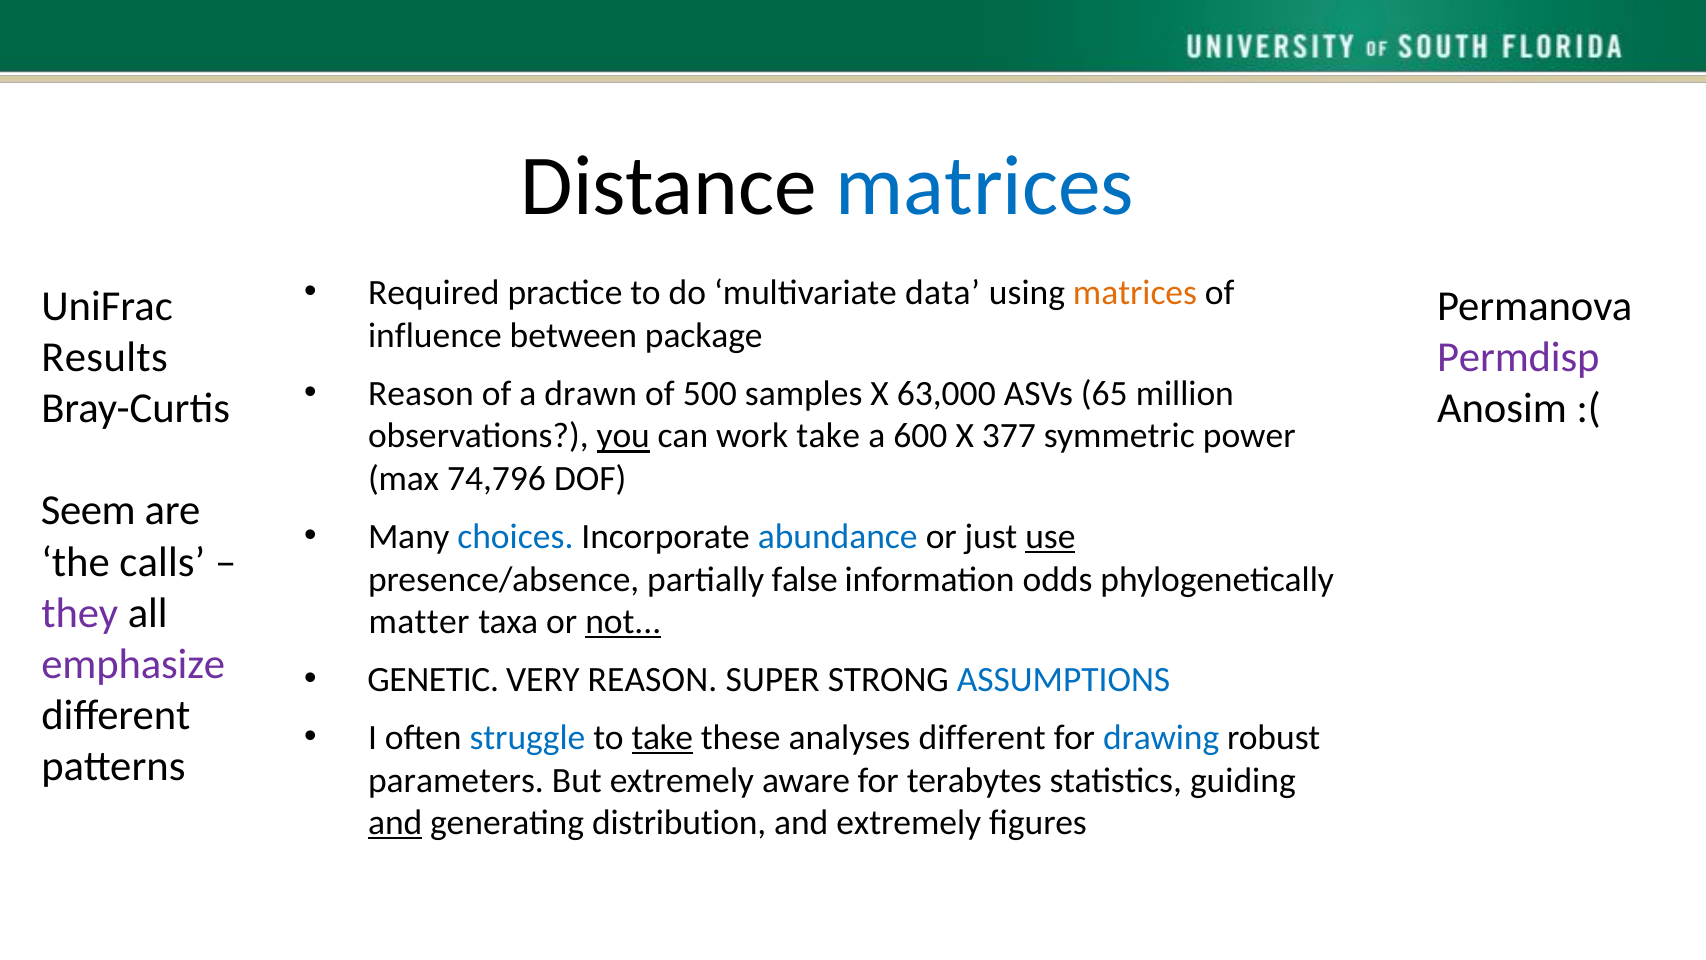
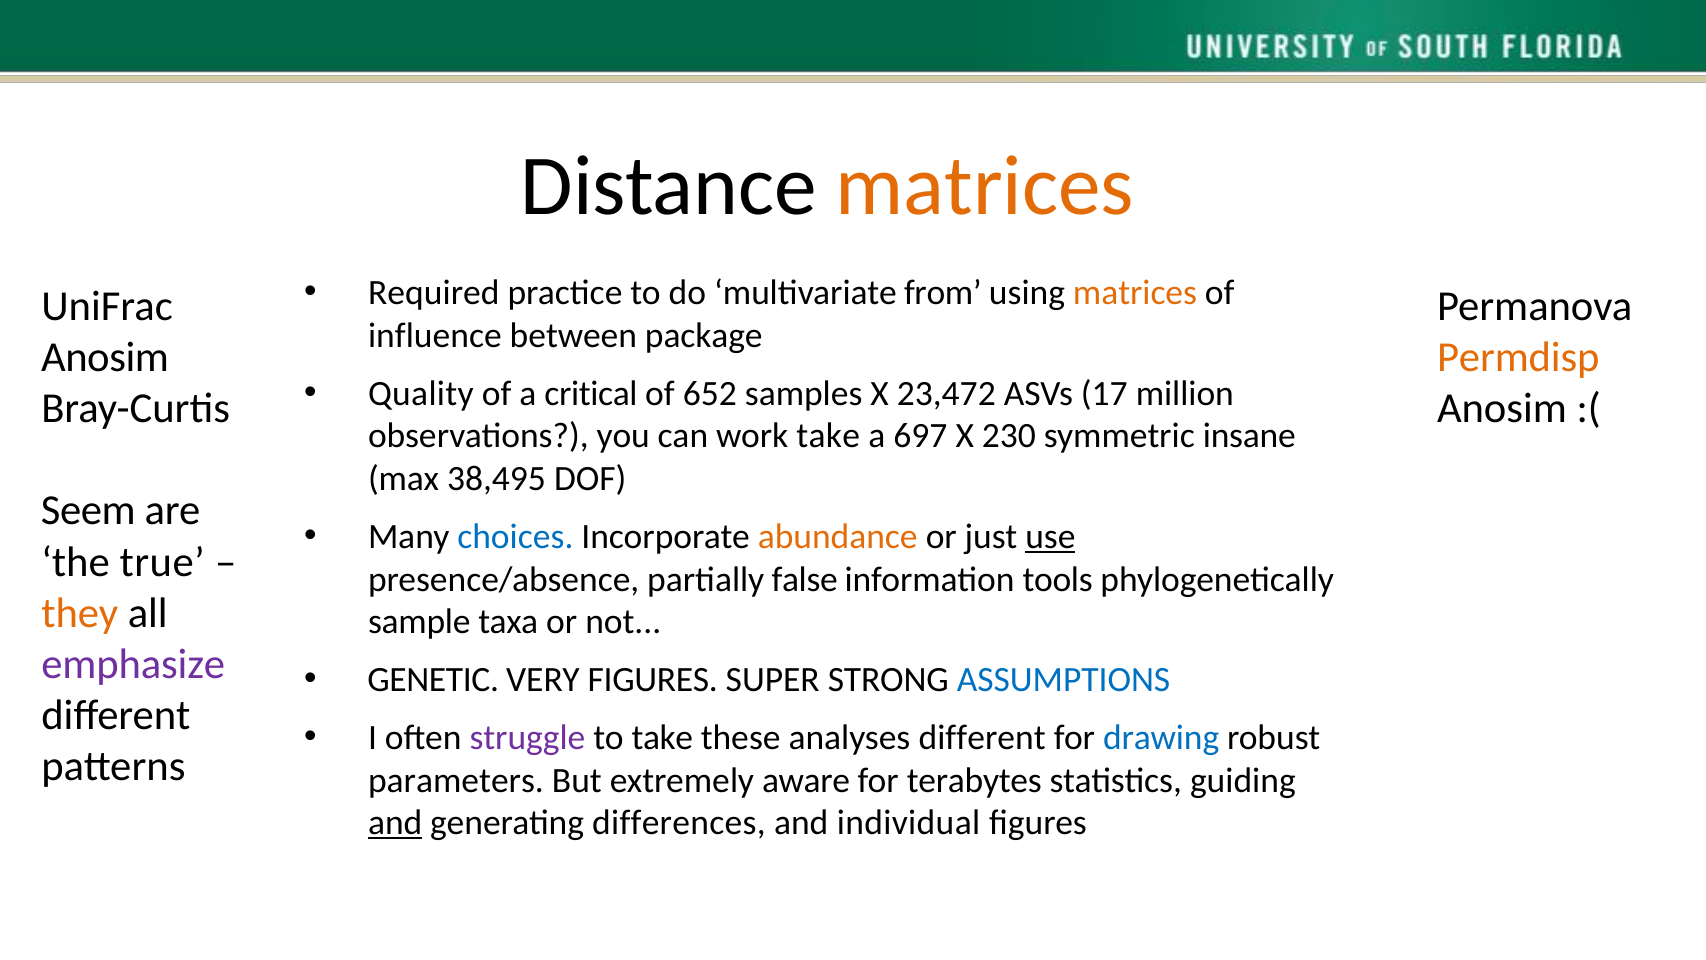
matrices colour: blue -> orange (985, 187)
data: data -> from (943, 293)
Results: Results -> Anosim (105, 357)
Permdisp colour: purple -> orange (1518, 357)
Reason: Reason -> Quality (421, 393)
drawn: drawn -> critical (591, 393)
500: 500 -> 652 (710, 393)
63,000: 63,000 -> 23,472 (946, 393)
65: 65 -> 17 (1104, 393)
you underline: present -> none (623, 436)
600: 600 -> 697 (920, 436)
377: 377 -> 230 (1009, 436)
power: power -> insane (1249, 436)
74,796: 74,796 -> 38,495 (496, 479)
abundance colour: blue -> orange (838, 537)
calls: calls -> true (162, 562)
odds: odds -> tools (1058, 579)
they colour: purple -> orange (80, 613)
matter: matter -> sample (419, 622)
not underline: present -> none (623, 622)
VERY REASON: REASON -> FIGURES (653, 680)
struggle colour: blue -> purple (527, 738)
take underline: present -> none (662, 738)
distribution: distribution -> differences (679, 823)
and extremely: extremely -> individual (909, 823)
